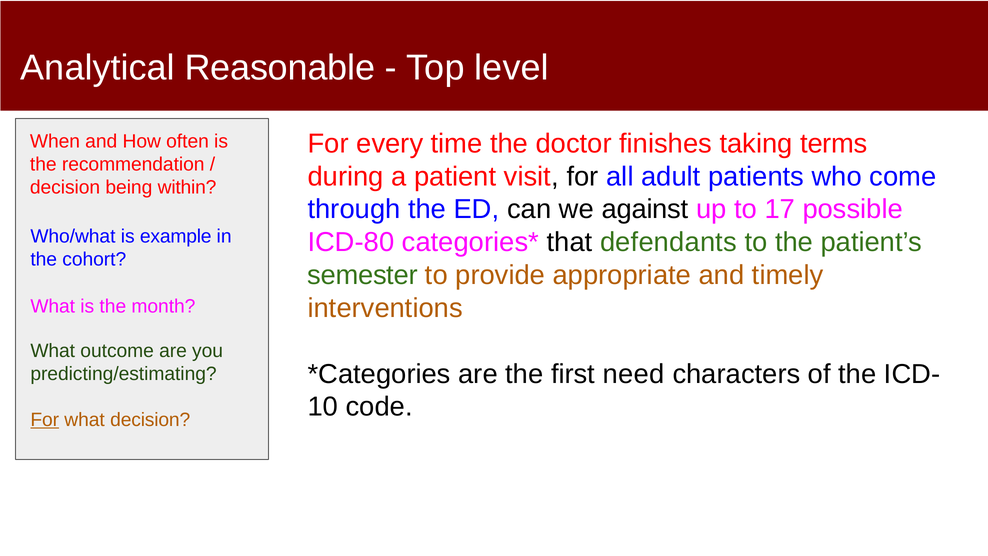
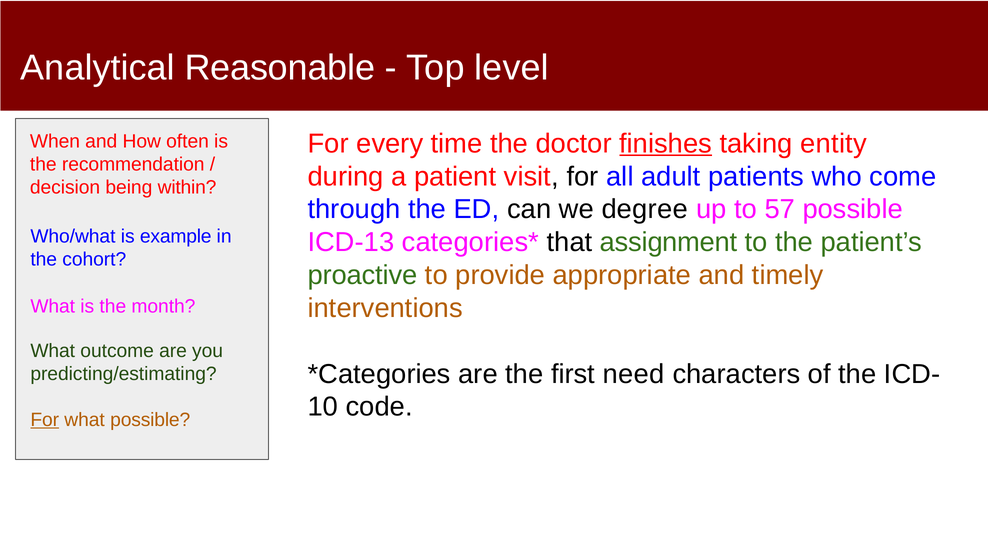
finishes underline: none -> present (666, 144)
terms: terms -> entity (834, 144)
against: against -> degree (645, 209)
17: 17 -> 57 (780, 209)
ICD-80: ICD-80 -> ICD-13 (351, 242)
defendants: defendants -> assignment (669, 242)
semester: semester -> proactive (363, 275)
what decision: decision -> possible (150, 420)
